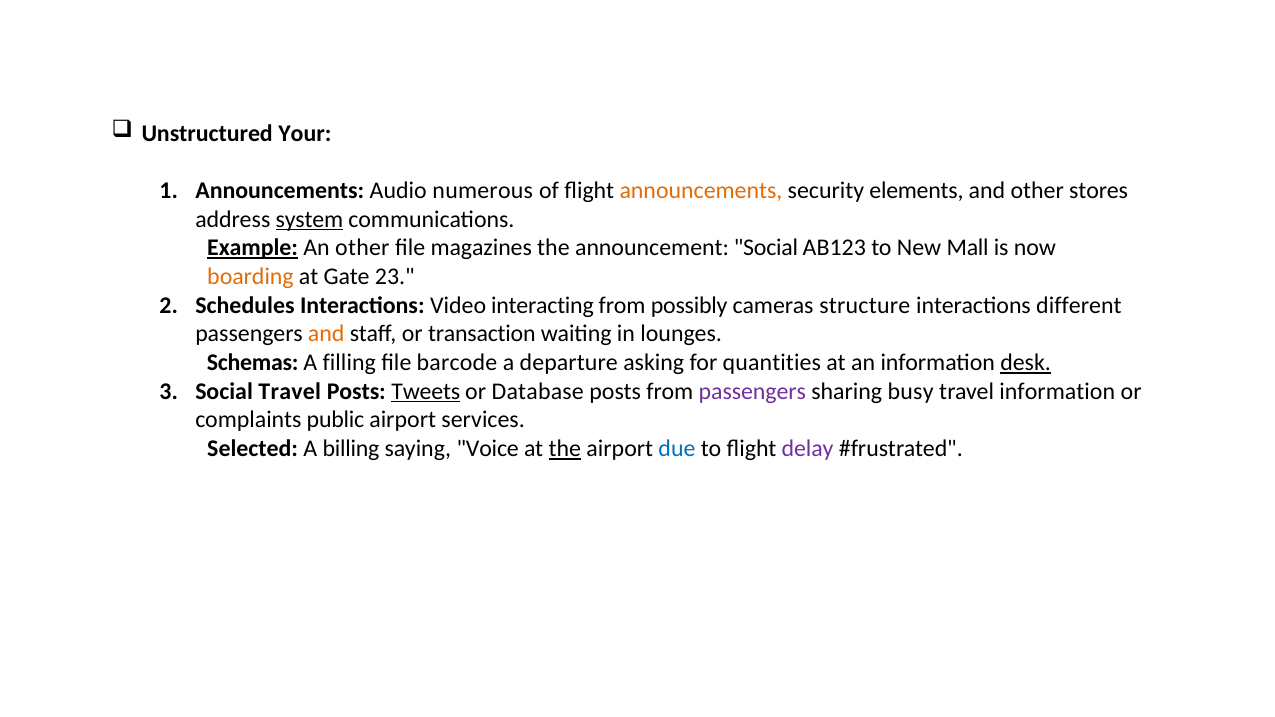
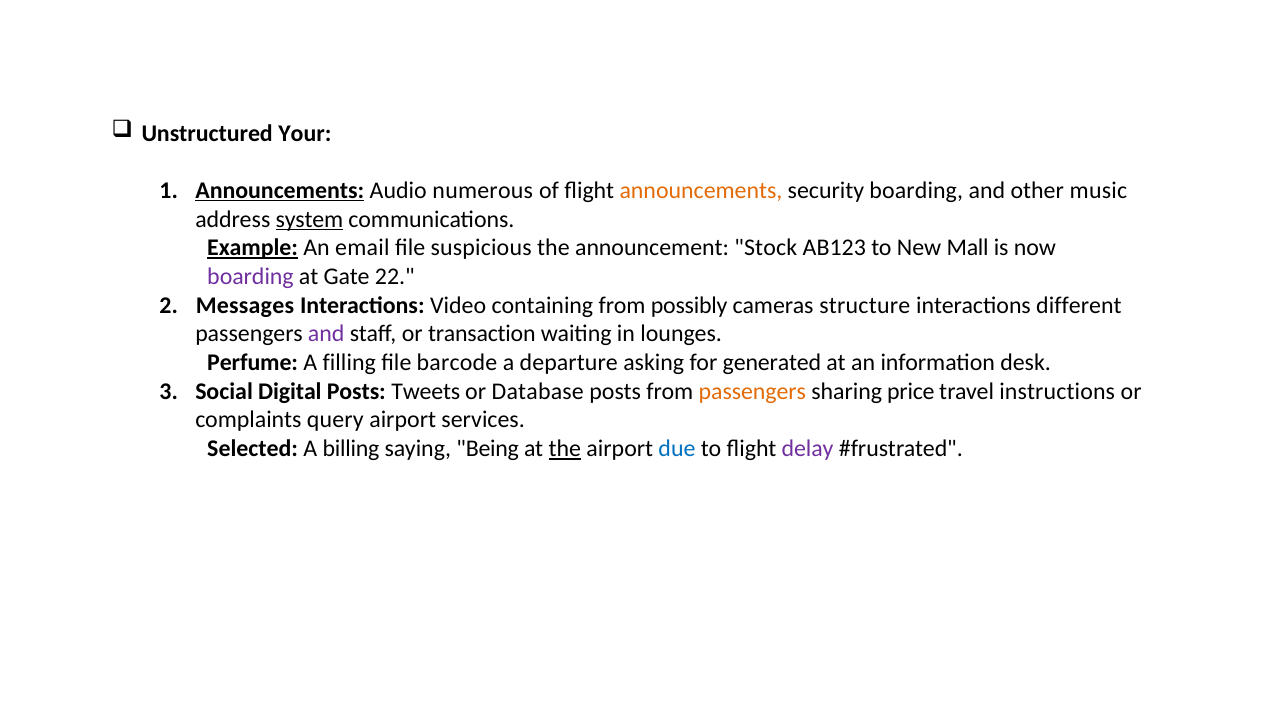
Announcements underline: none -> present (280, 191)
security elements: elements -> boarding (916, 191)
stores: stores -> music (1098, 191)
An other: other -> email (362, 248)
magazines: magazines -> suspicious (481, 248)
announcement Social: Social -> Stock (766, 248)
boarding colour: orange -> purple (250, 277)
23: 23 -> 22 (395, 277)
Schedules: Schedules -> Messages (245, 305)
interacting: interacting -> containing (542, 305)
and colour: orange -> purple (326, 334)
Schemas: Schemas -> Perfume (253, 363)
quantities: quantities -> generated (772, 363)
desk underline: present -> none (1026, 363)
Social Travel: Travel -> Digital (290, 391)
Tweets underline: present -> none (426, 391)
passengers colour: purple -> orange (752, 391)
busy: busy -> price (911, 391)
travel information: information -> instructions (1057, 391)
public: public -> query (335, 420)
Voice: Voice -> Being (488, 449)
